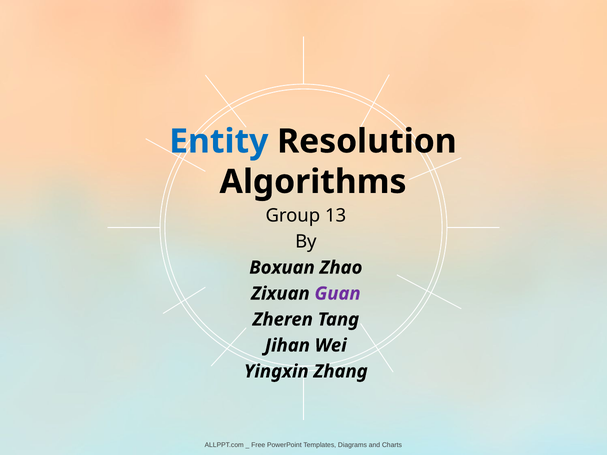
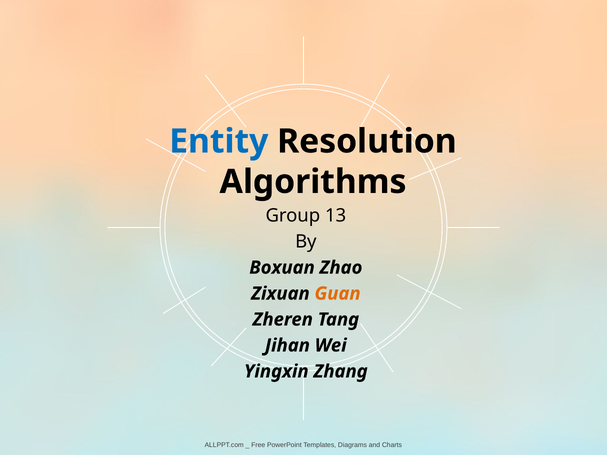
Guan colour: purple -> orange (338, 294)
